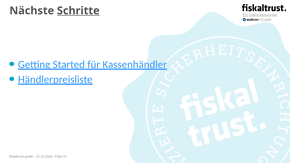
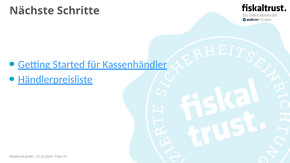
Schritte underline: present -> none (78, 11)
